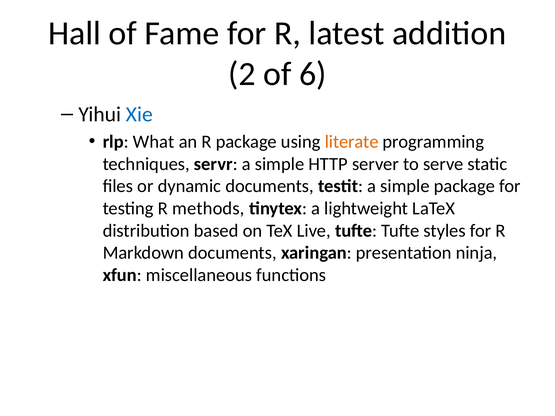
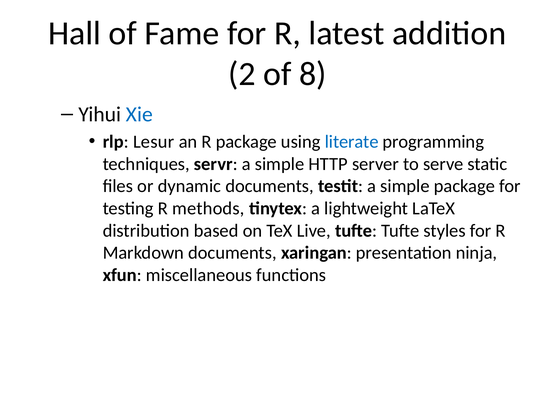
6: 6 -> 8 (313, 74)
What: What -> Lesur (154, 142)
literate colour: orange -> blue (352, 142)
